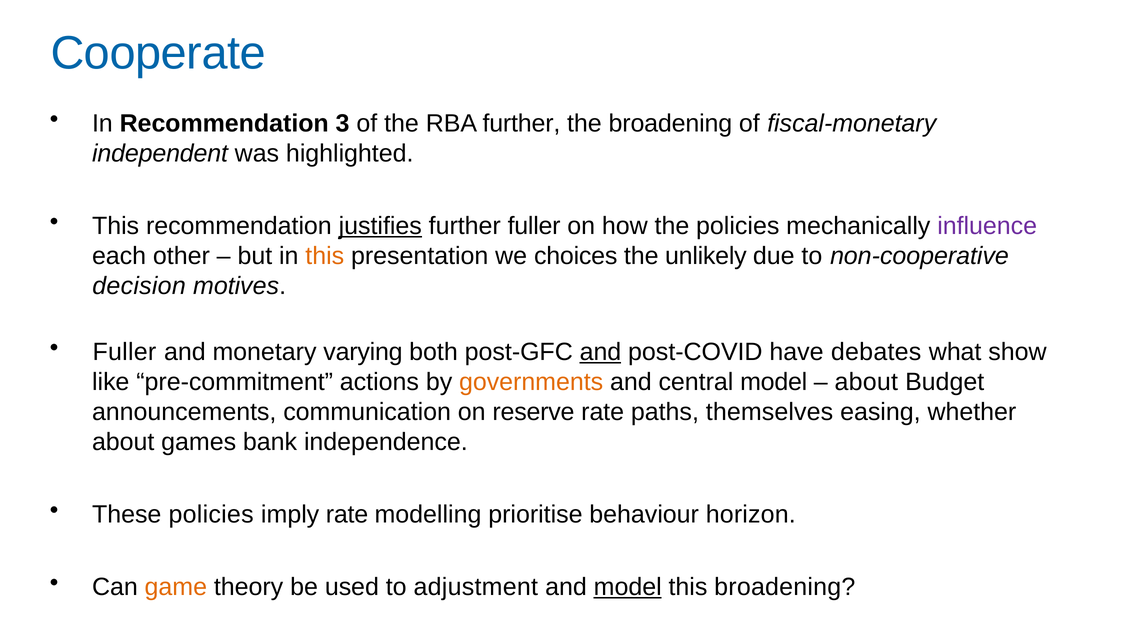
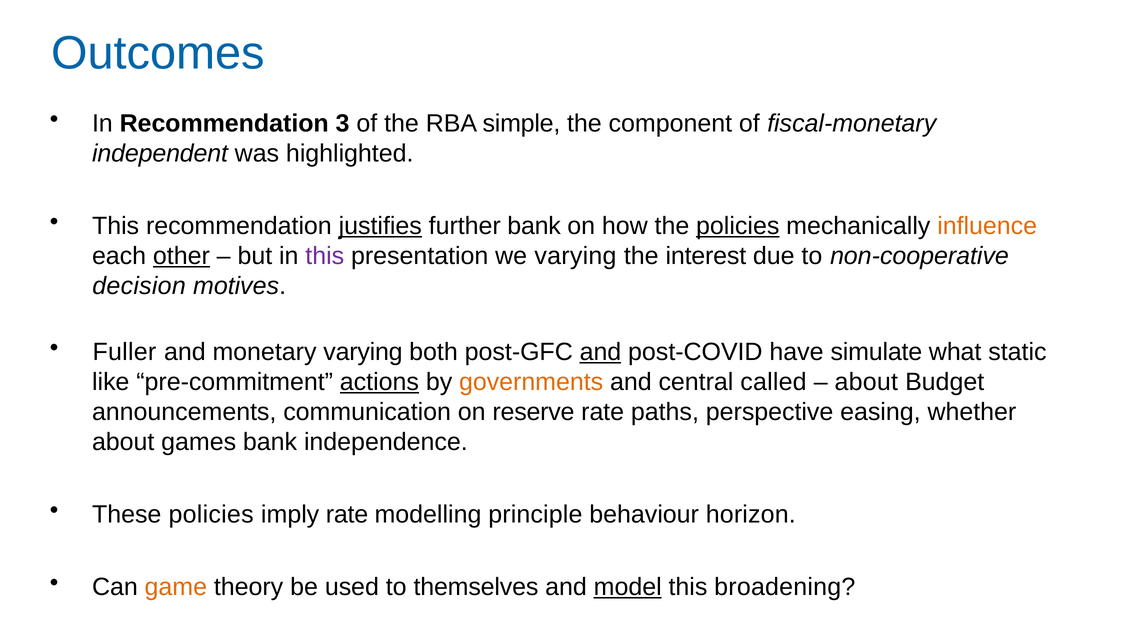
Cooperate: Cooperate -> Outcomes (158, 53)
RBA further: further -> simple (521, 123)
the broadening: broadening -> component (670, 123)
further fuller: fuller -> bank (534, 226)
policies underline: none -> present (738, 226)
influence colour: purple -> orange (987, 226)
other underline: none -> present (181, 256)
this colour: orange -> purple (325, 256)
we choices: choices -> varying (575, 256)
unlikely: unlikely -> interest (706, 256)
debates: debates -> simulate (876, 352)
show: show -> static (1017, 352)
actions underline: none -> present (379, 382)
central model: model -> called (773, 382)
themselves: themselves -> perspective (770, 412)
prioritise: prioritise -> principle (535, 515)
adjustment: adjustment -> themselves (476, 587)
